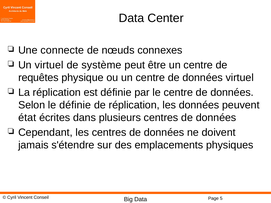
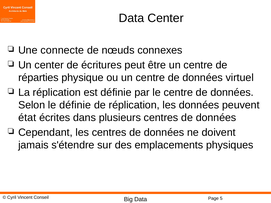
Un virtuel: virtuel -> center (49, 65)
système: système -> écritures (101, 65)
requêtes: requêtes -> réparties (38, 78)
